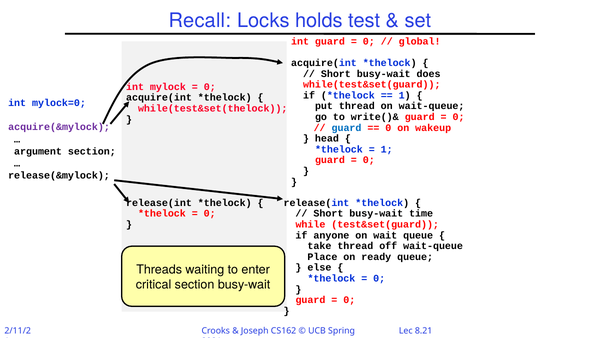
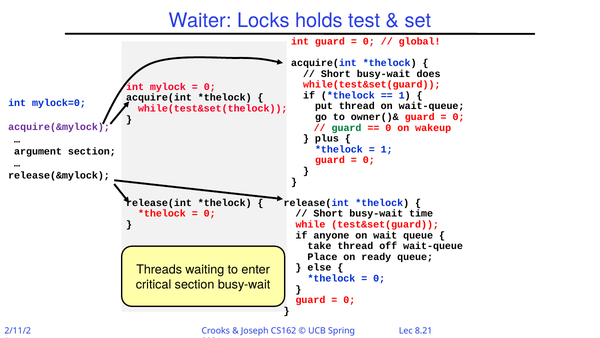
Recall: Recall -> Waiter (200, 20)
write()&: write()& -> owner()& (375, 117)
guard colour: blue -> green (347, 128)
head: head -> plus (327, 138)
